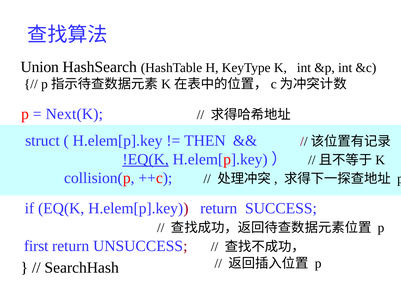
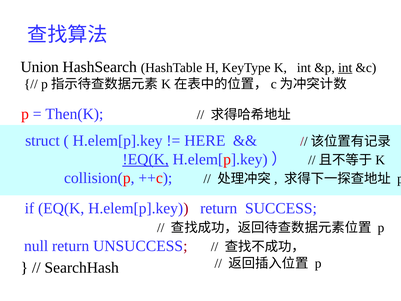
int underline: none -> present (345, 68)
Next(K: Next(K -> Then(K (74, 114)
THEN: THEN -> HERE (205, 141)
first: first -> null (36, 246)
